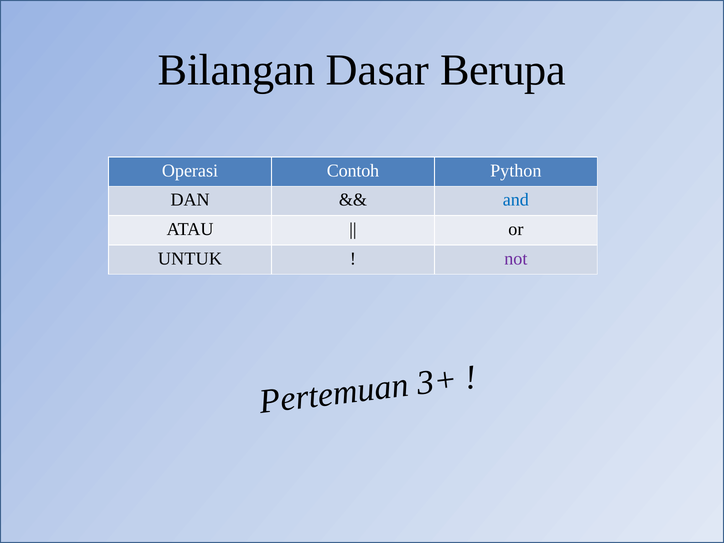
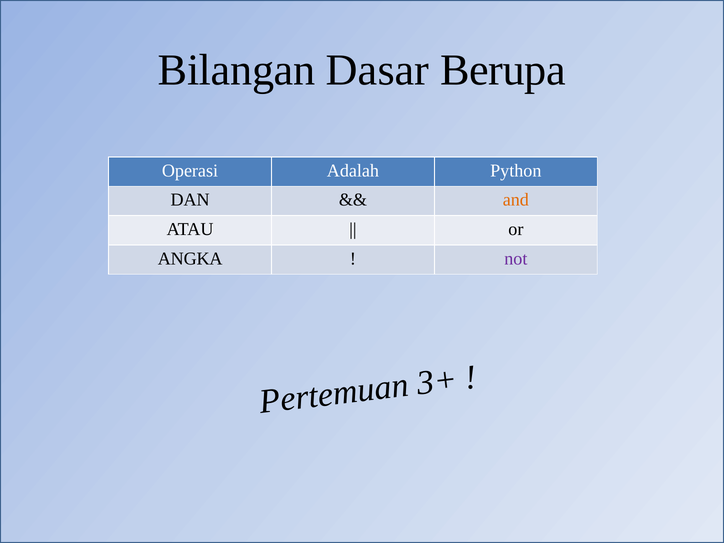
Contoh: Contoh -> Adalah (353, 171)
and colour: blue -> orange (516, 200)
UNTUK: UNTUK -> ANGKA (190, 259)
